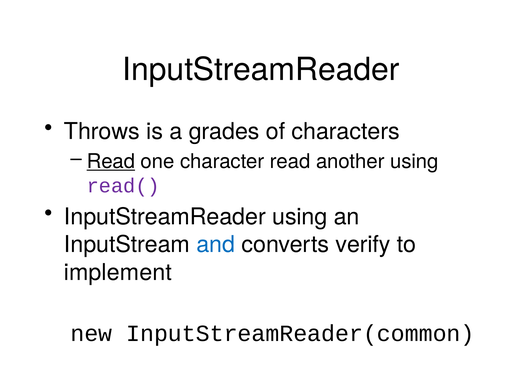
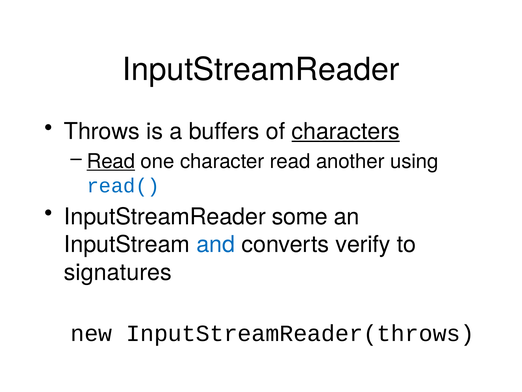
grades: grades -> buffers (224, 131)
characters underline: none -> present (346, 131)
read( colour: purple -> blue (123, 186)
InputStreamReader using: using -> some (300, 216)
implement: implement -> signatures (118, 272)
InputStreamReader(common: InputStreamReader(common -> InputStreamReader(throws (300, 333)
